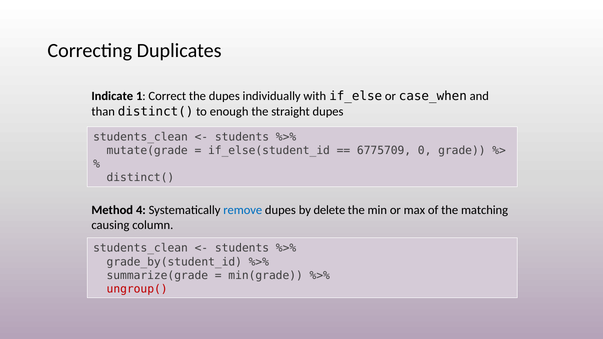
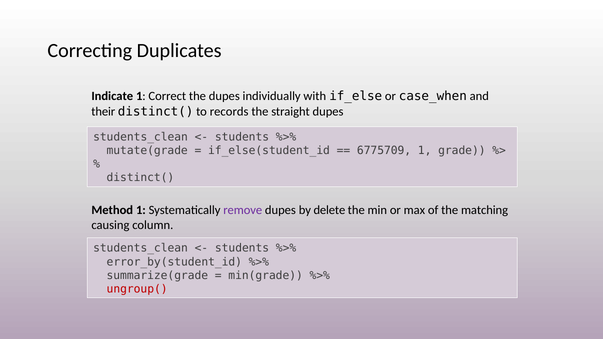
than: than -> their (103, 111)
enough: enough -> records (229, 111)
6775709 0: 0 -> 1 (425, 151)
Method 4: 4 -> 1 (141, 210)
remove colour: blue -> purple (243, 210)
grade_by(student_id: grade_by(student_id -> error_by(student_id (174, 262)
